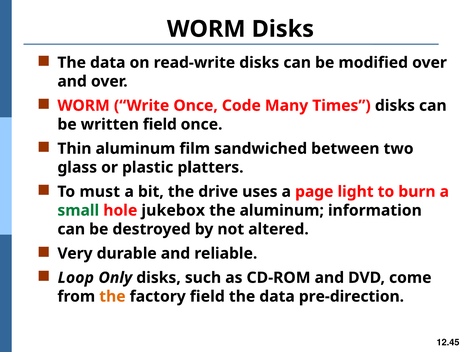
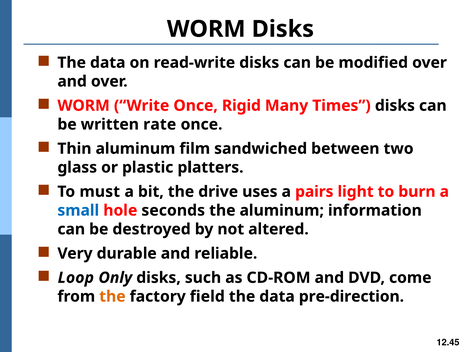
Code: Code -> Rigid (241, 106)
written field: field -> rate (160, 125)
page: page -> pairs (314, 192)
small colour: green -> blue (78, 211)
jukebox: jukebox -> seconds (173, 211)
